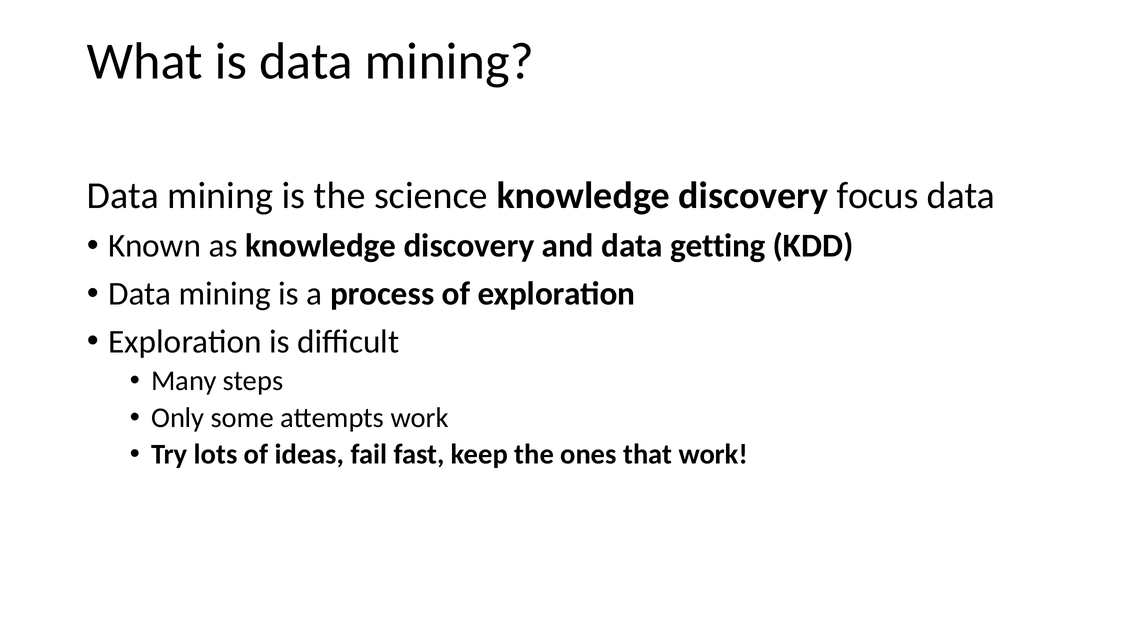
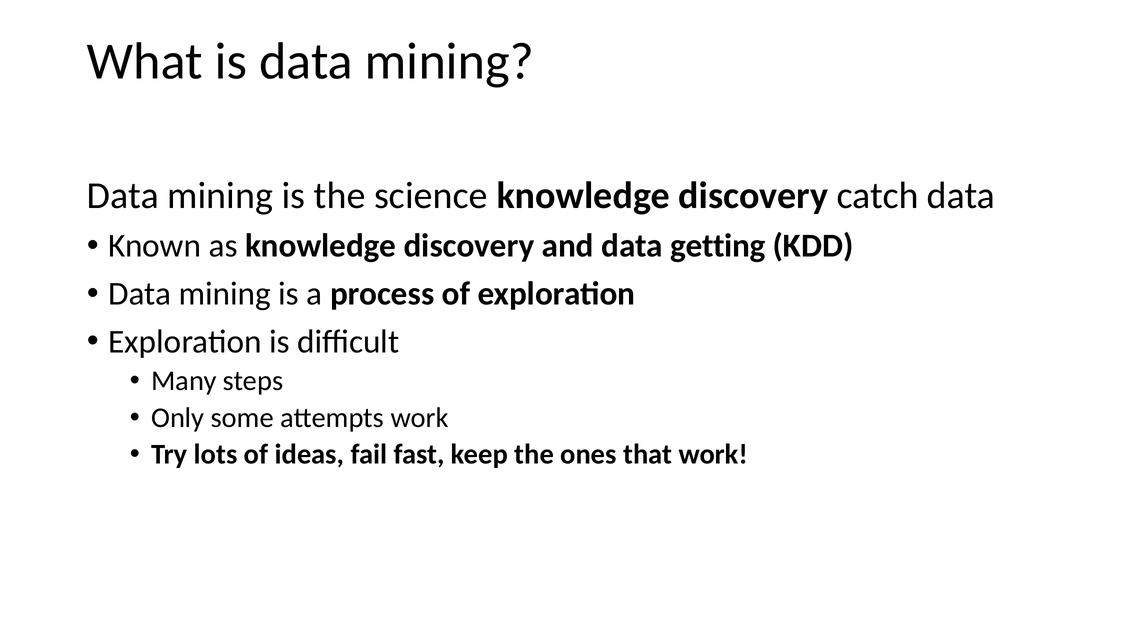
focus: focus -> catch (878, 195)
